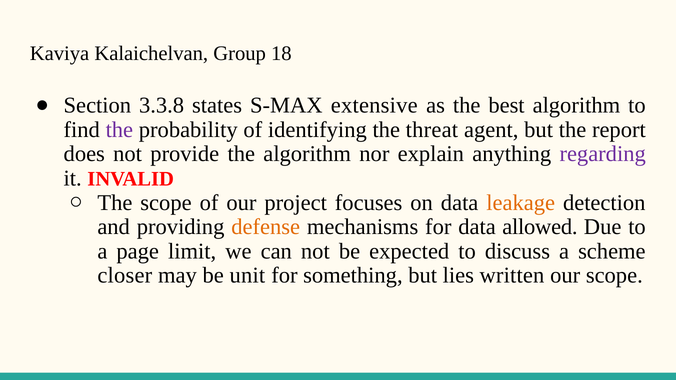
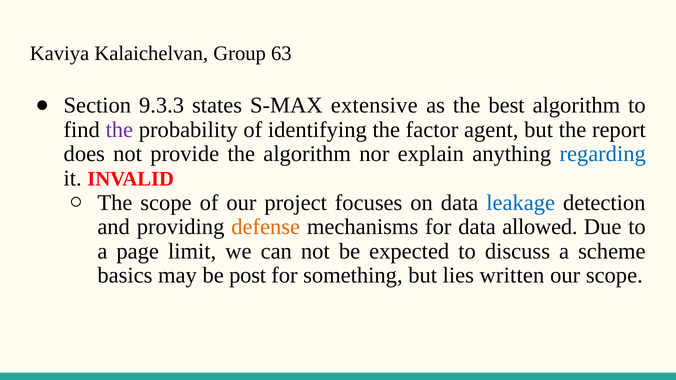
18: 18 -> 63 (281, 53)
3.3.8: 3.3.8 -> 9.3.3 (162, 105)
threat: threat -> factor (432, 130)
regarding colour: purple -> blue (603, 154)
leakage colour: orange -> blue (521, 203)
closer: closer -> basics (125, 276)
unit: unit -> post (248, 276)
